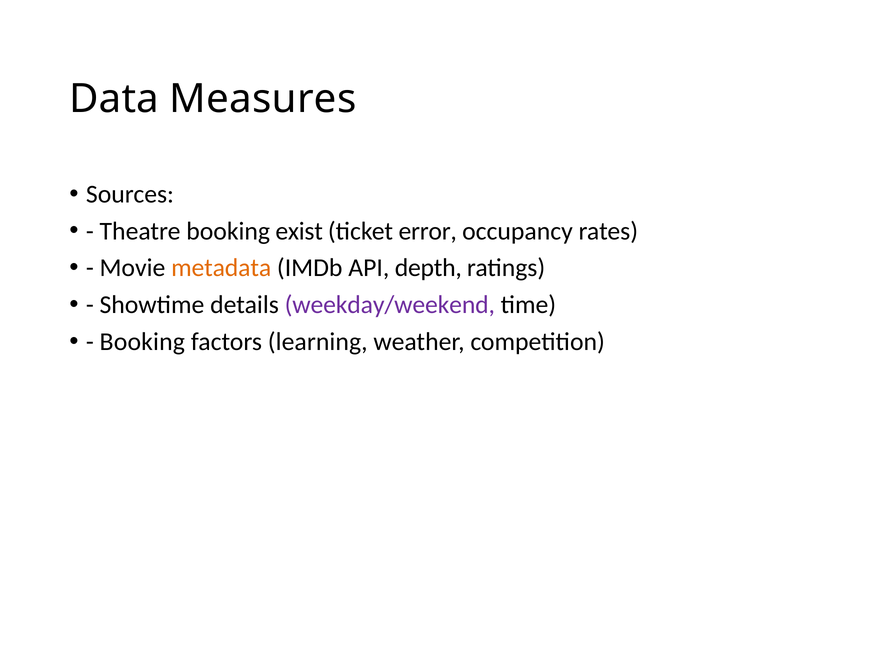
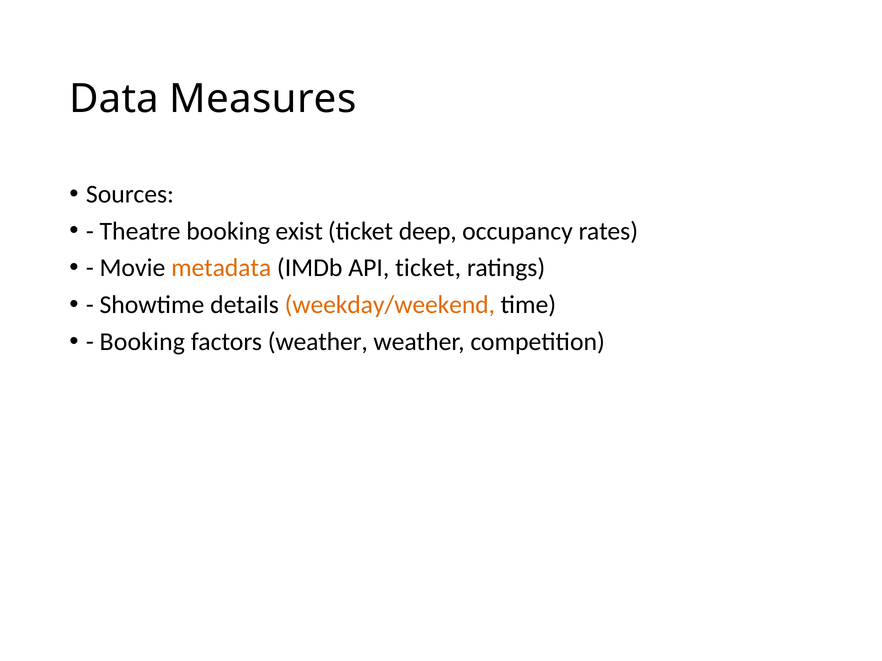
error: error -> deep (428, 231)
API depth: depth -> ticket (428, 268)
weekday/weekend colour: purple -> orange (390, 305)
factors learning: learning -> weather (318, 342)
